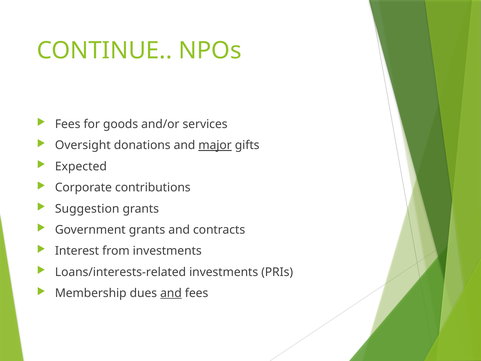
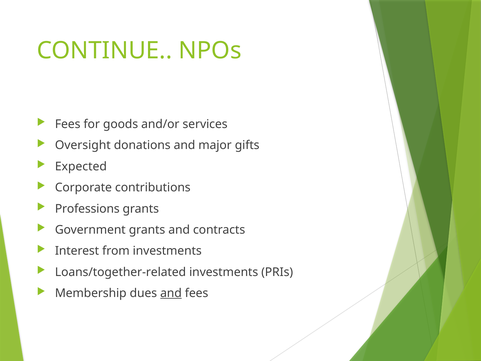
major underline: present -> none (215, 145)
Suggestion: Suggestion -> Professions (87, 209)
Loans/interests-related: Loans/interests-related -> Loans/together-related (120, 272)
